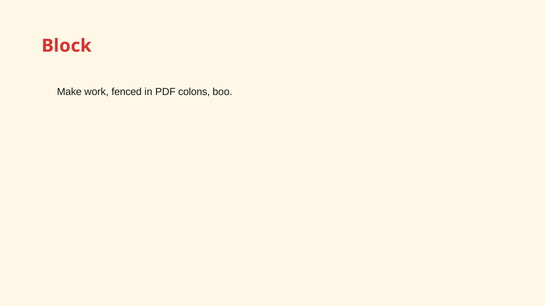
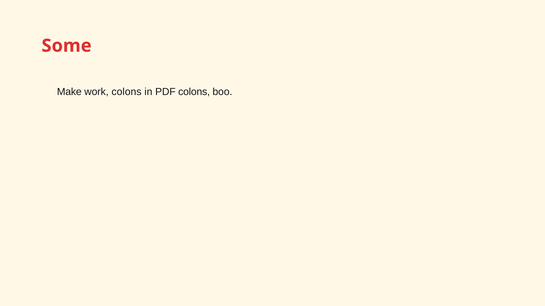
Block: Block -> Some (67, 46)
work fenced: fenced -> colons (127, 92)
